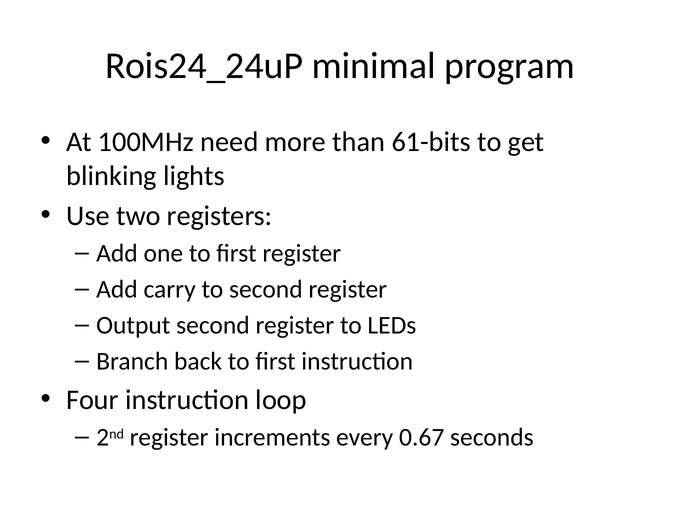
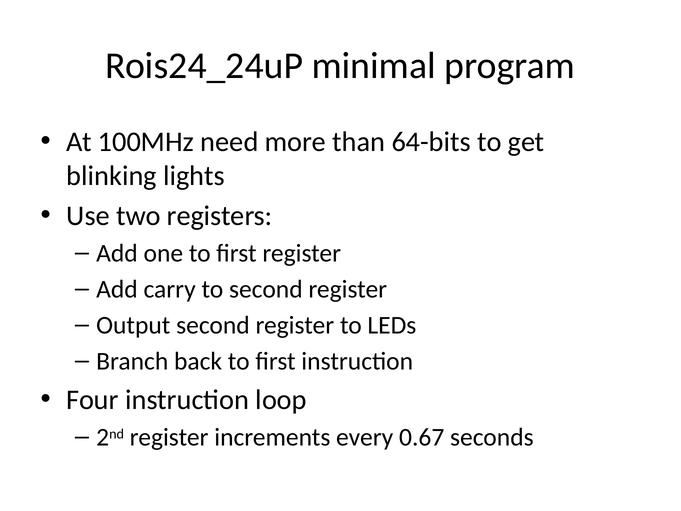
61-bits: 61-bits -> 64-bits (431, 142)
